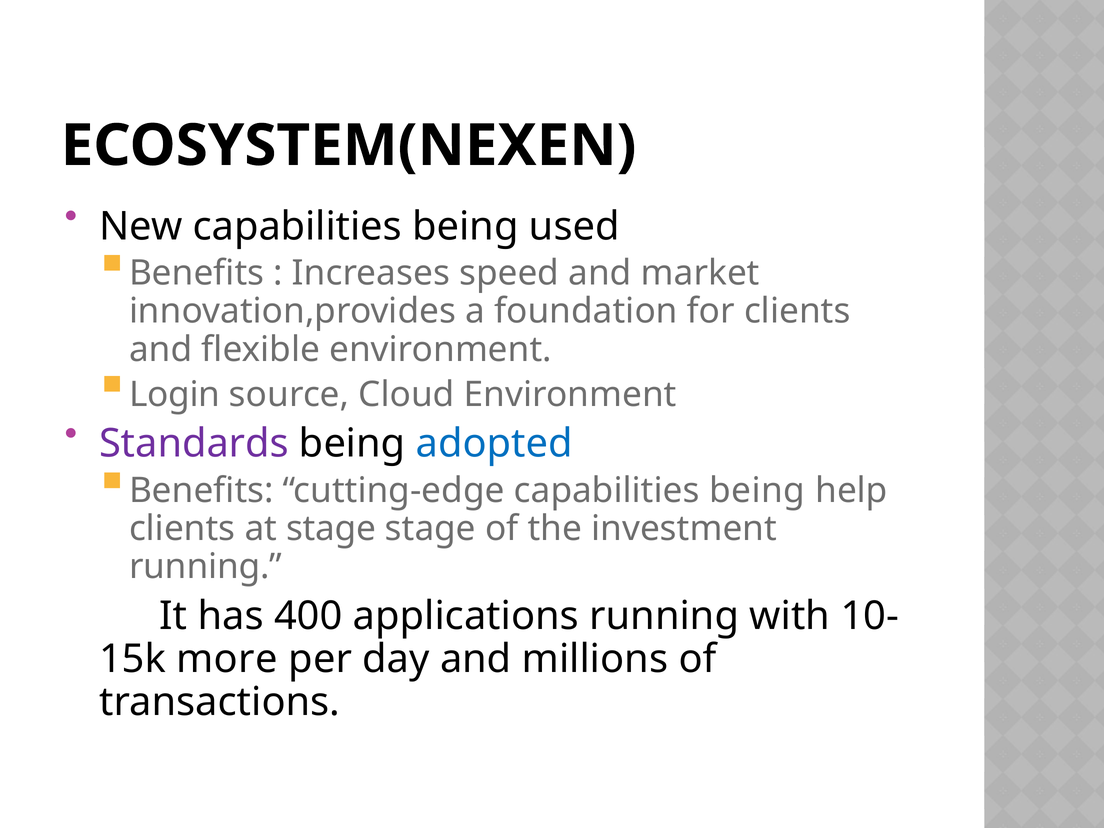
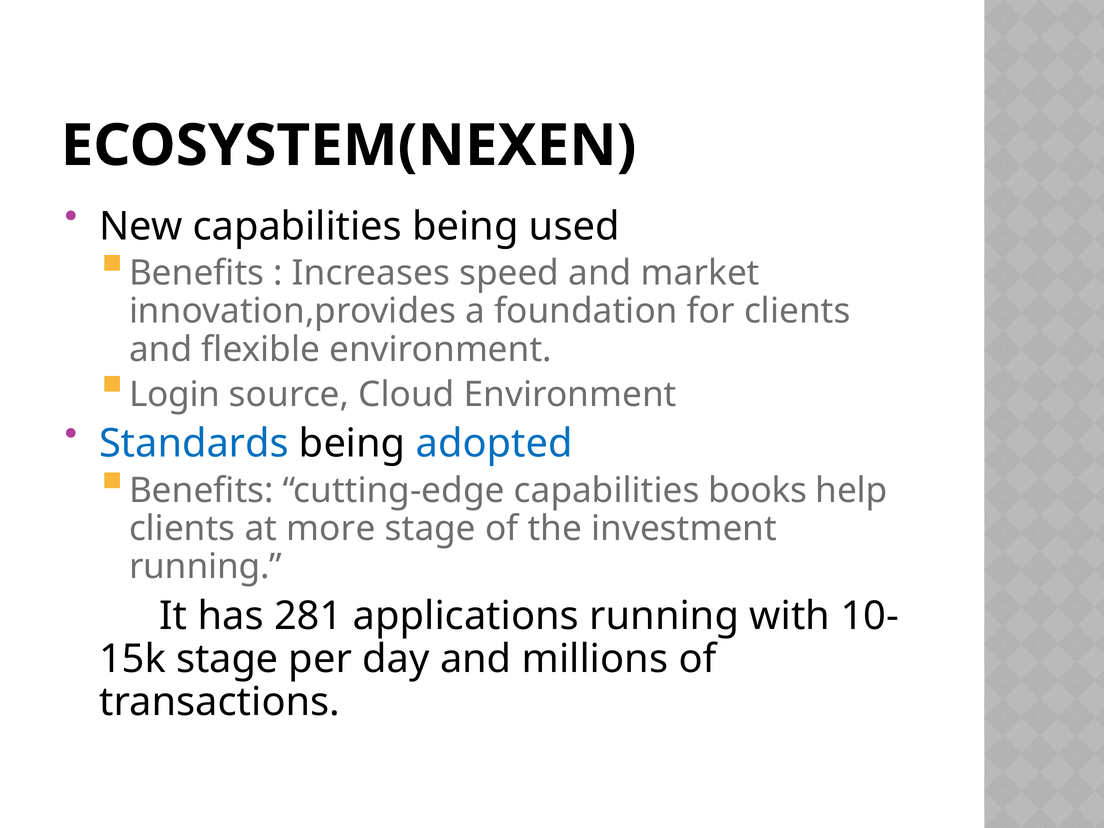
Standards colour: purple -> blue (194, 444)
cutting-edge capabilities being: being -> books (758, 491)
at stage: stage -> more (331, 529)
400: 400 -> 281 (308, 616)
more: more -> stage (227, 659)
